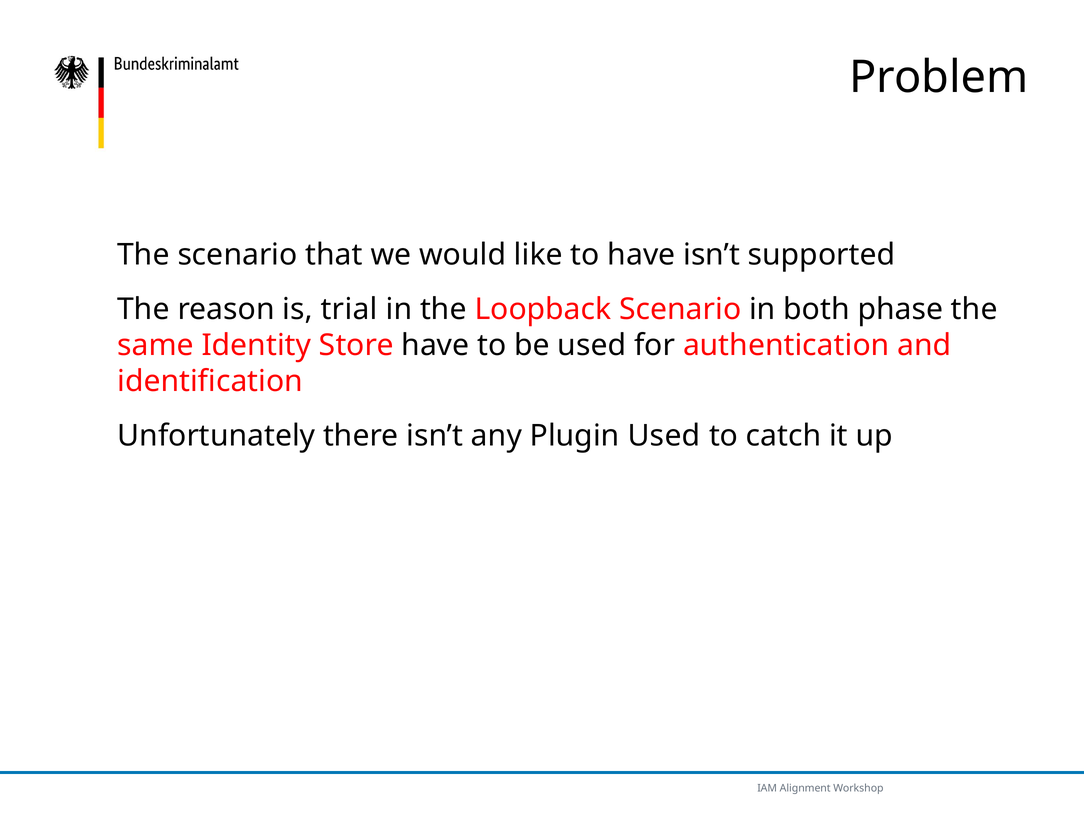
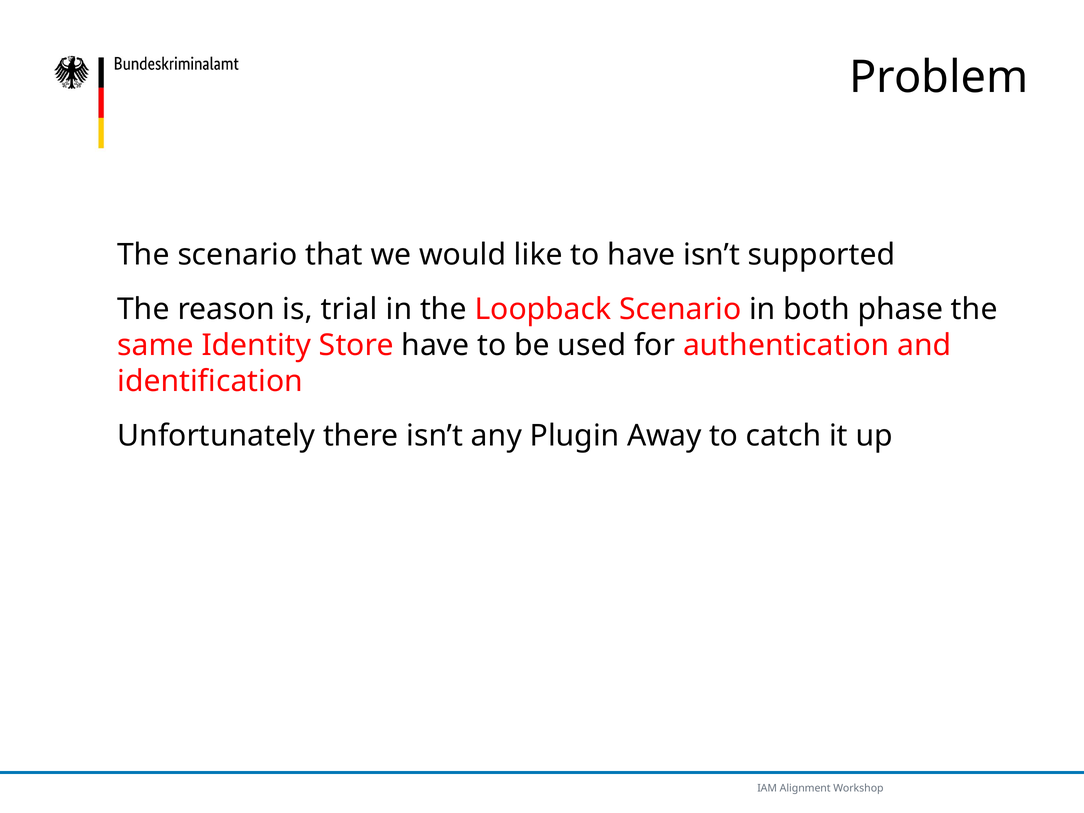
Plugin Used: Used -> Away (664, 436)
